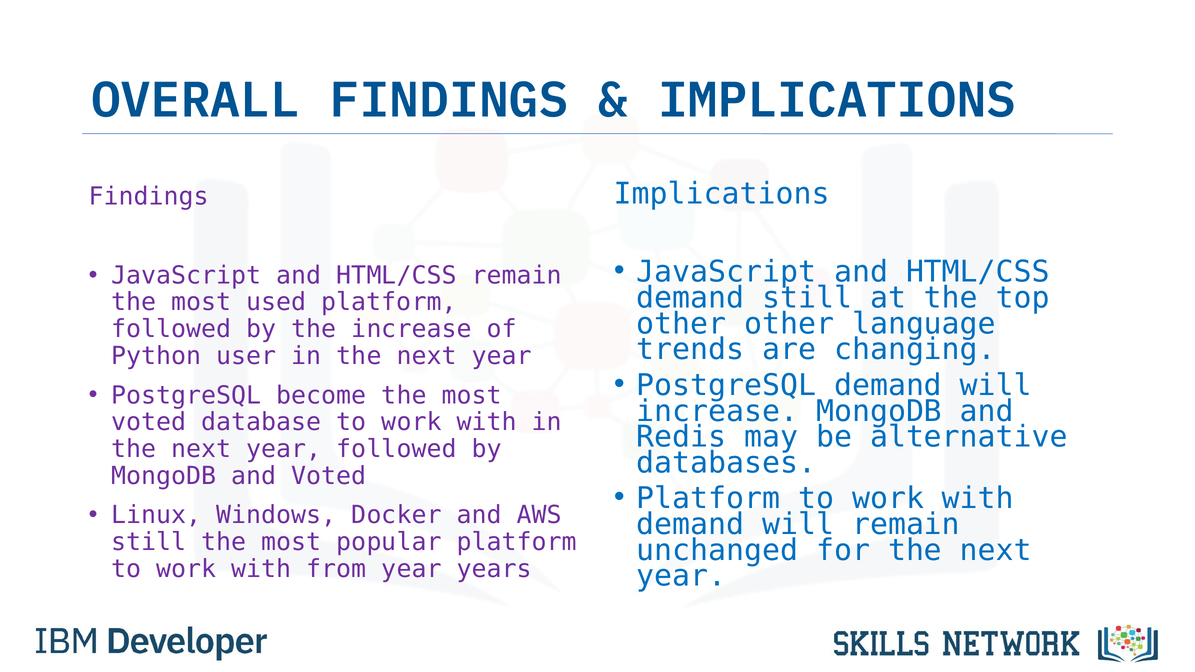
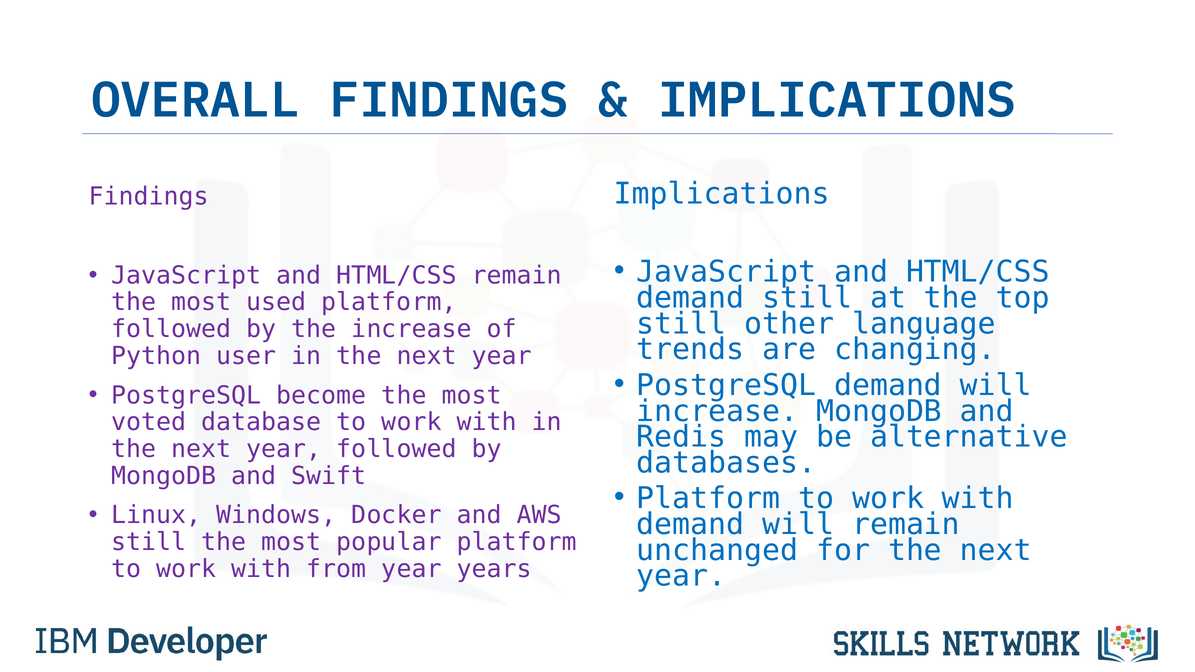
other: other -> still (681, 324)
and Voted: Voted -> Swift (329, 476)
